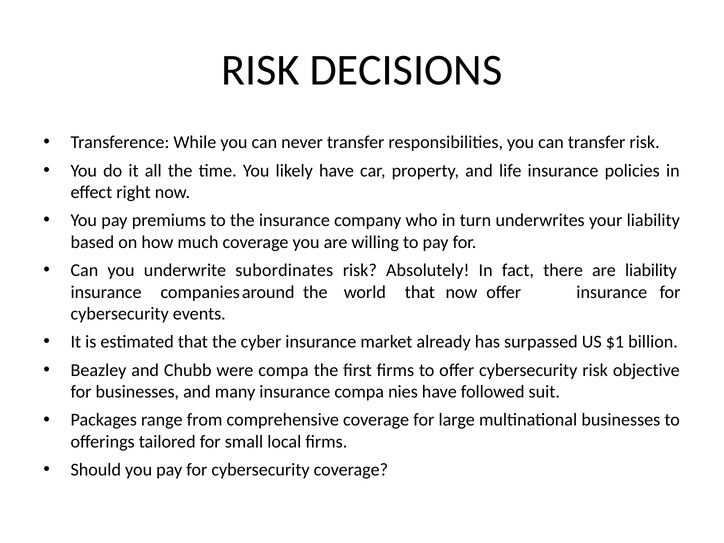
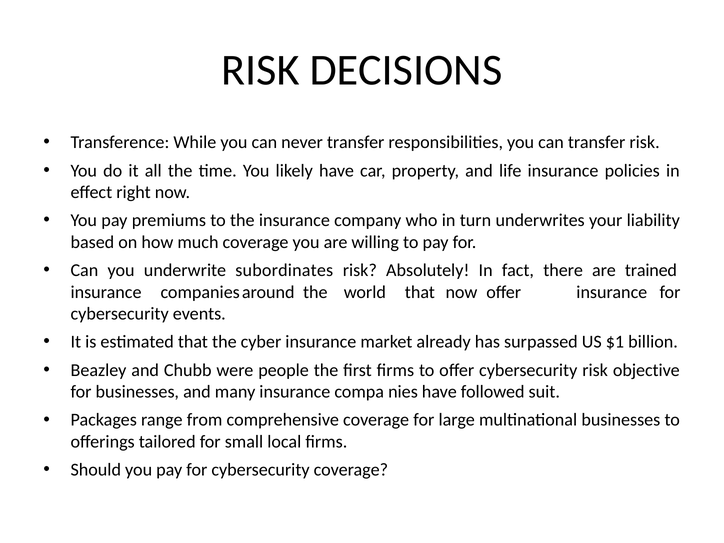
are liability: liability -> trained (651, 270)
were compa: compa -> people (284, 370)
